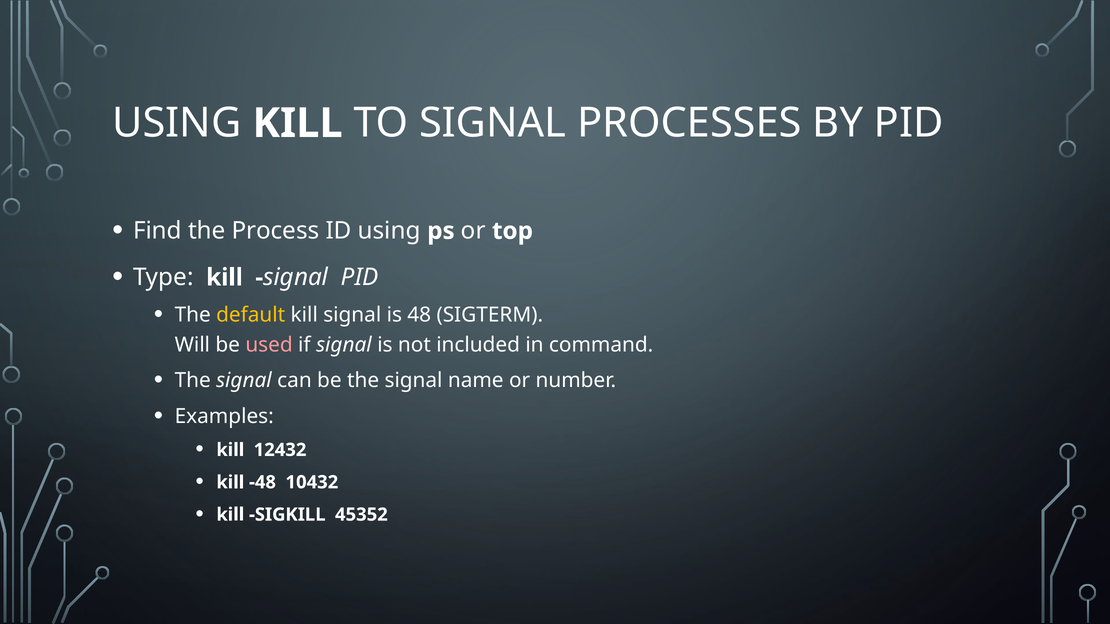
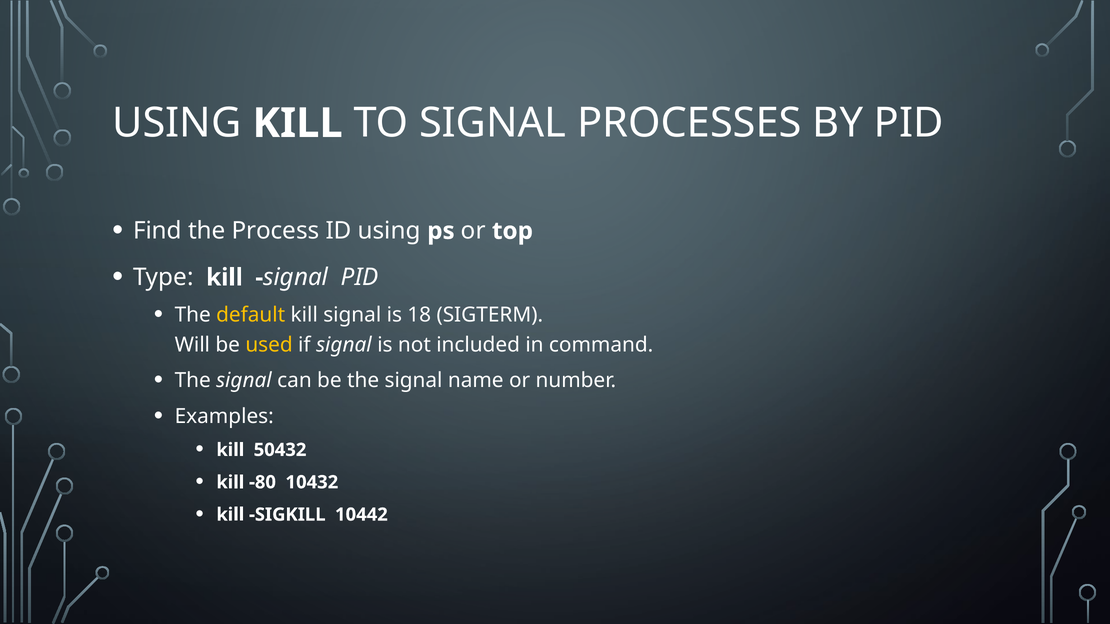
48: 48 -> 18 (419, 315)
used colour: pink -> yellow (269, 345)
12432: 12432 -> 50432 (280, 450)
-48: -48 -> -80 (262, 483)
45352: 45352 -> 10442 (361, 515)
